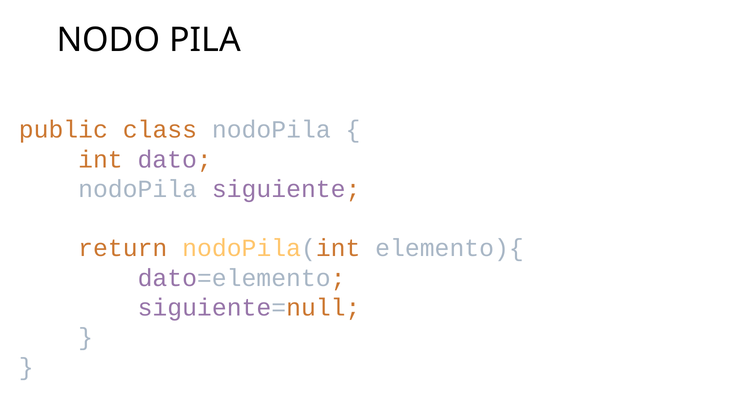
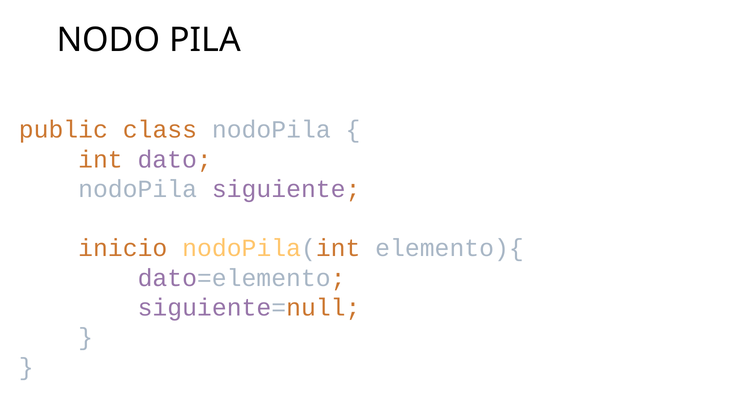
return: return -> inicio (123, 249)
